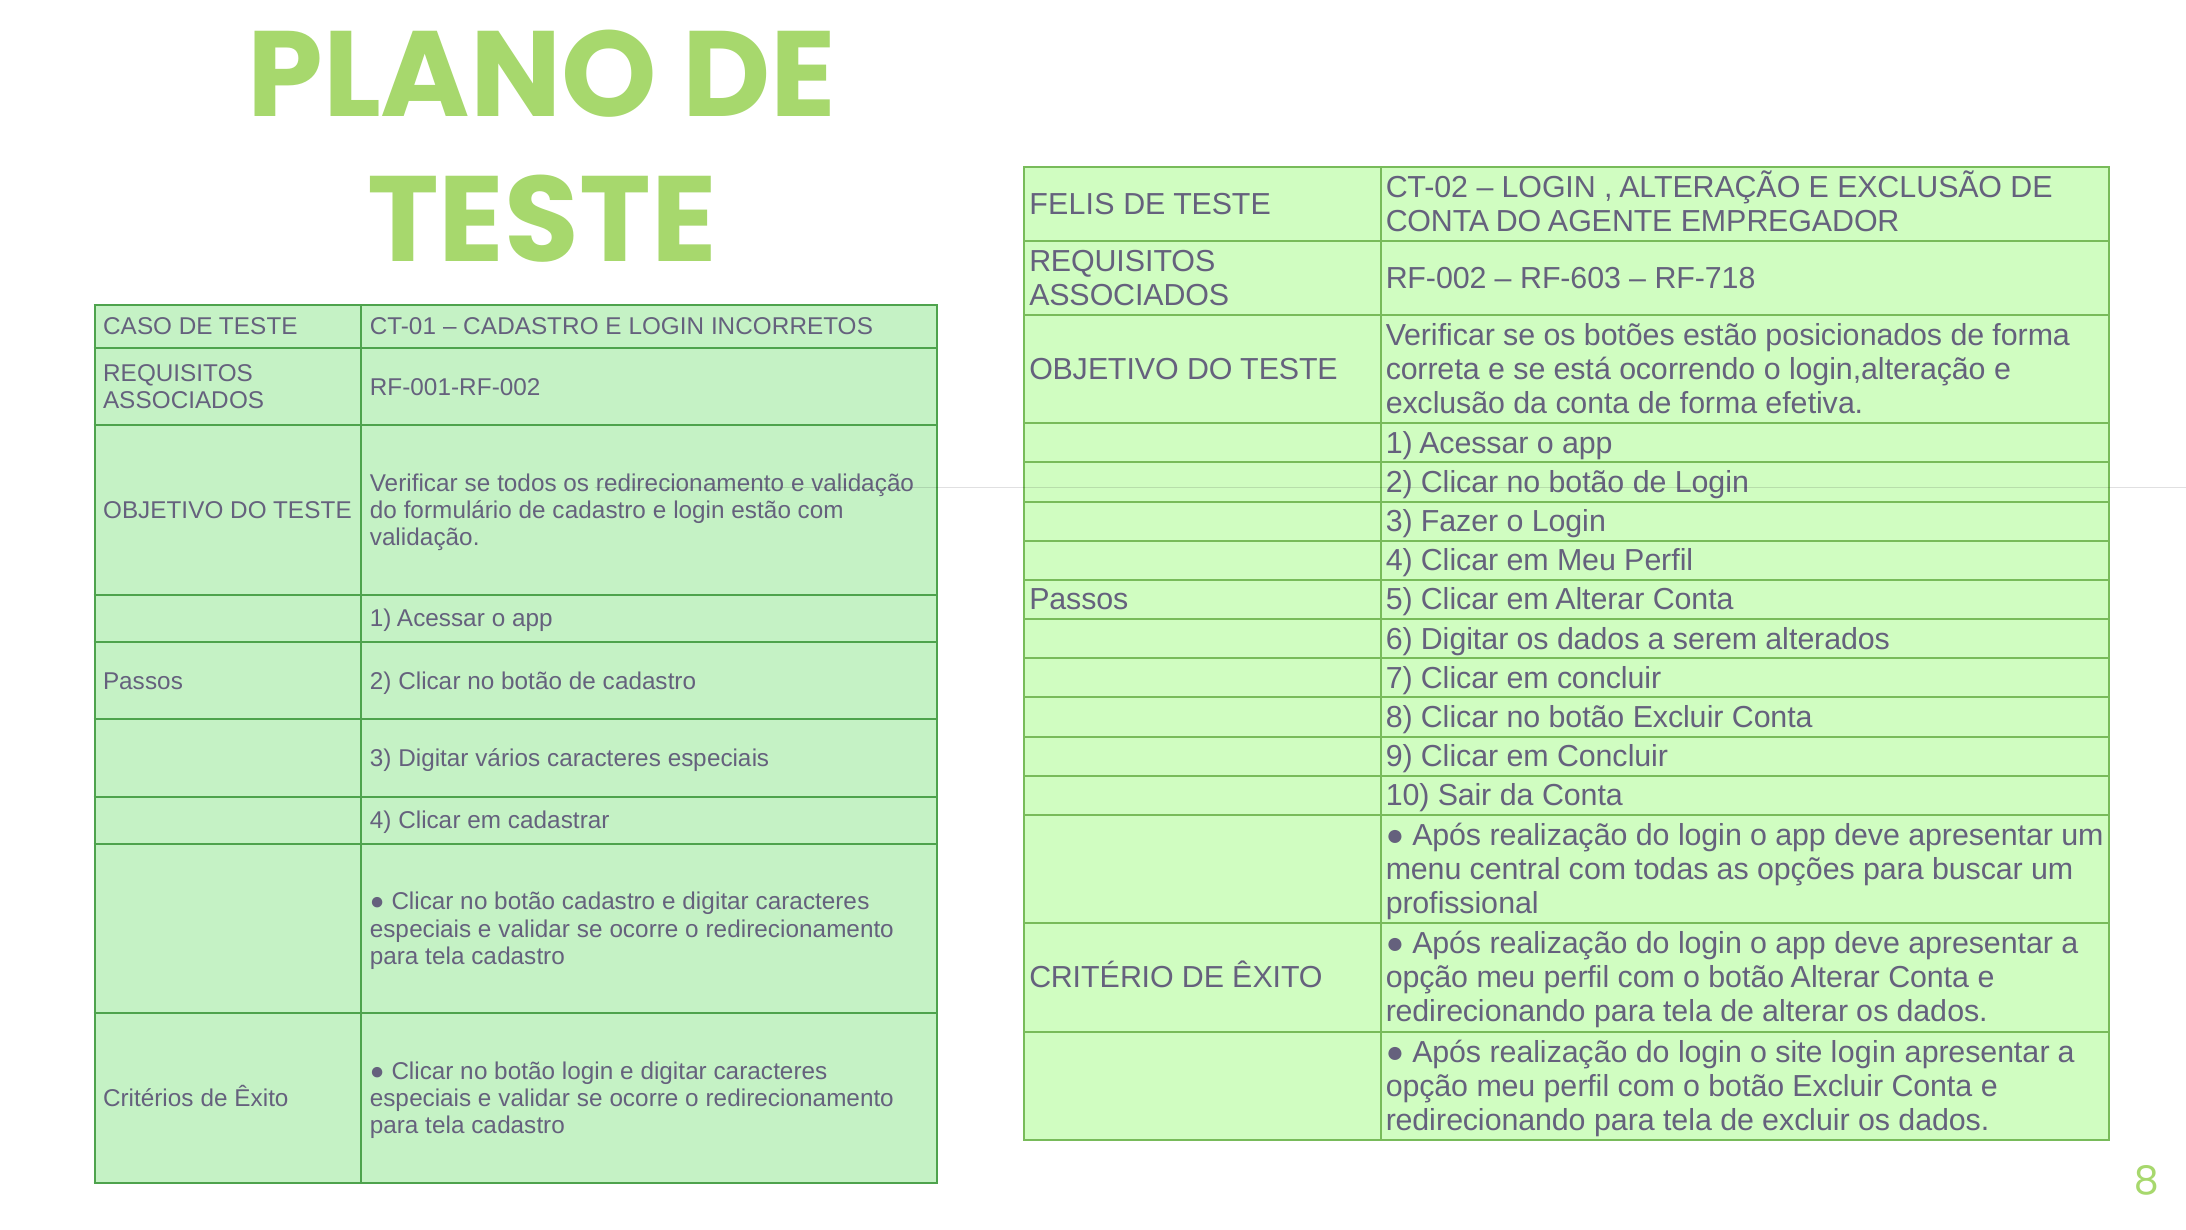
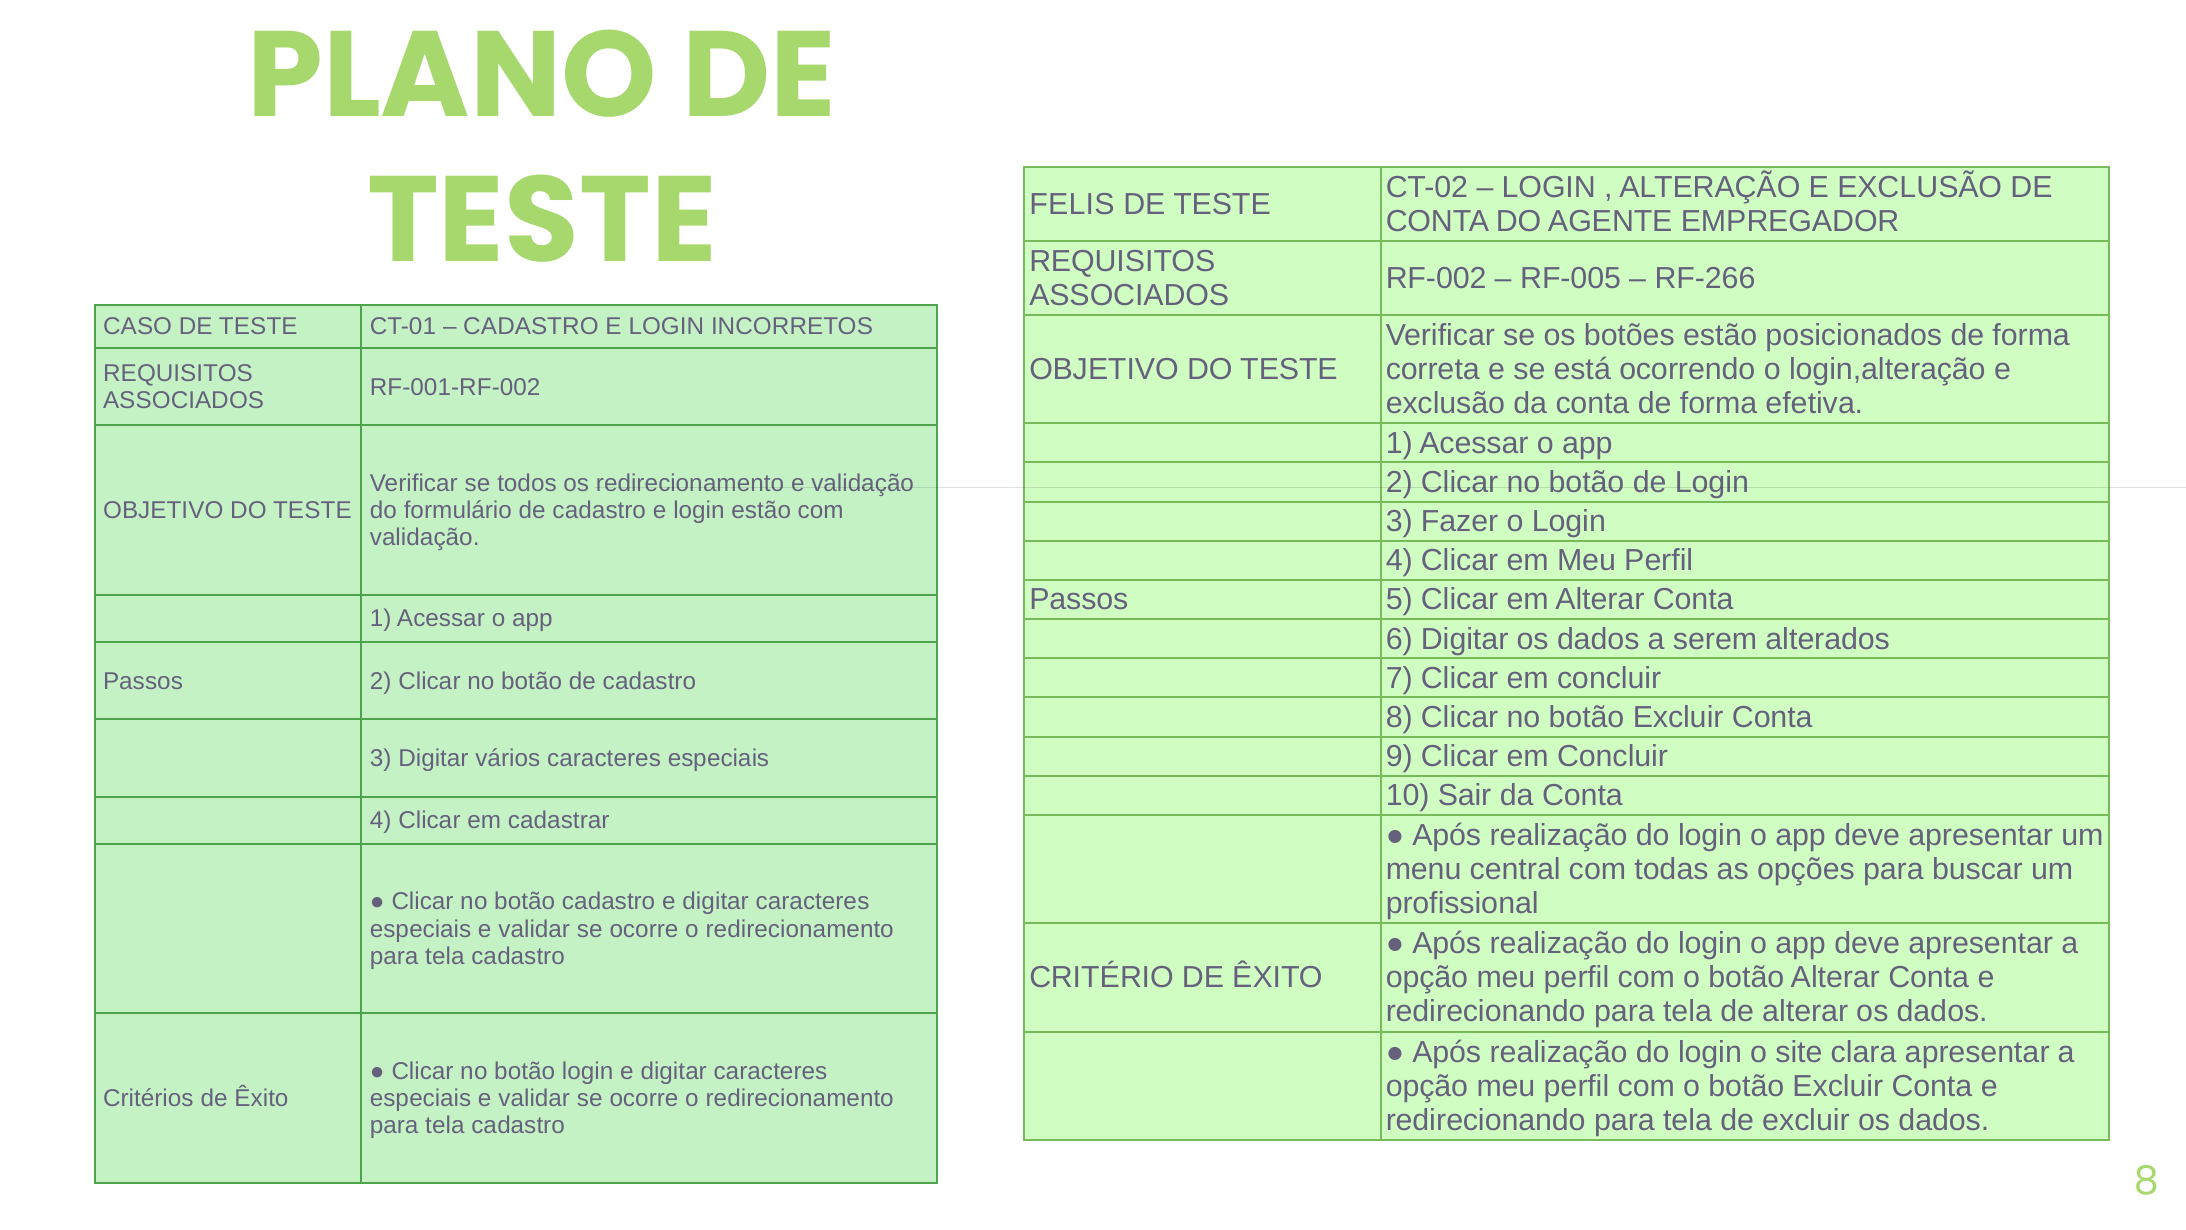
RF-603: RF-603 -> RF-005 (1571, 278)
RF-718: RF-718 -> RF-266 (1705, 278)
site login: login -> clara (1864, 1052)
